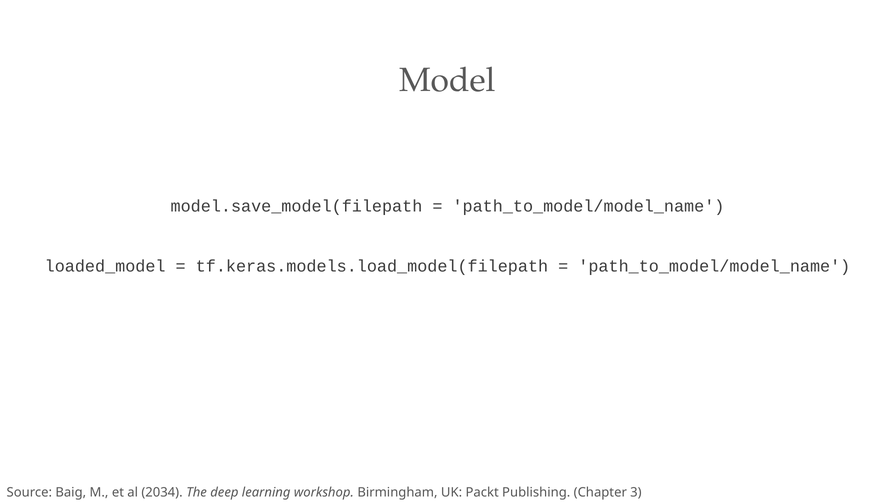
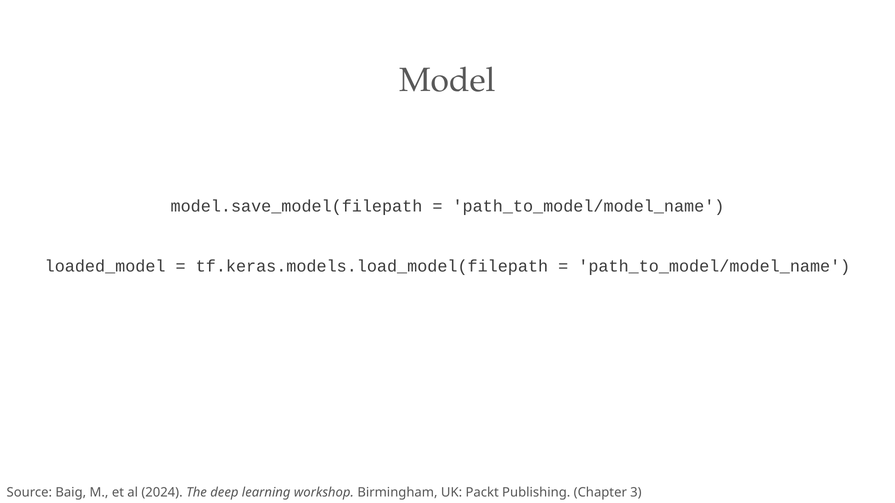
2034: 2034 -> 2024 (162, 493)
